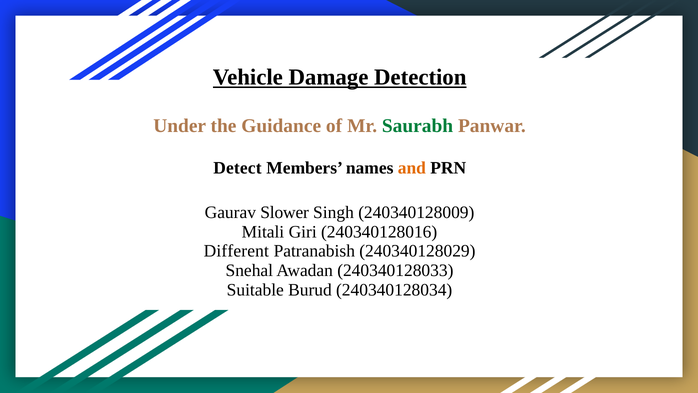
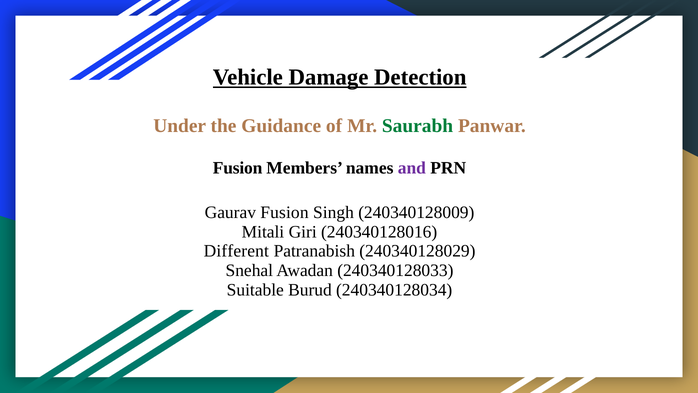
Detect: Detect -> Fusion (238, 168)
and colour: orange -> purple (412, 168)
Gaurav Slower: Slower -> Fusion (284, 212)
